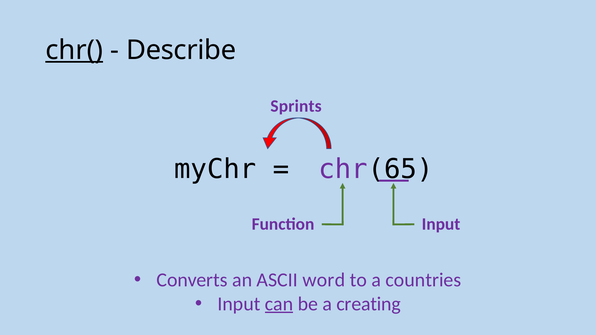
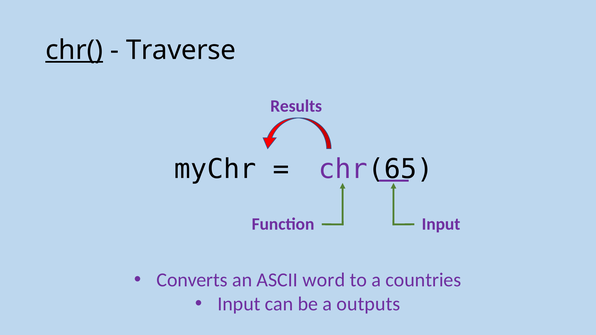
Describe: Describe -> Traverse (181, 50)
Sprints: Sprints -> Results (296, 106)
can underline: present -> none (279, 304)
creating: creating -> outputs (368, 304)
